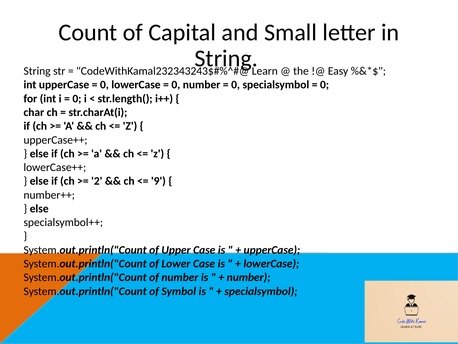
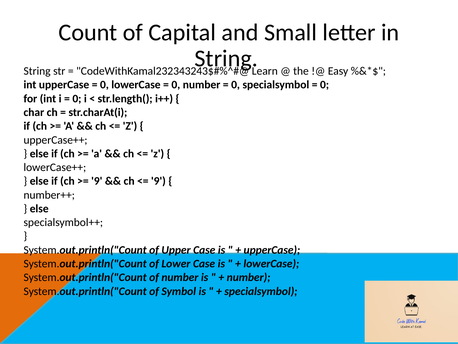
2: 2 -> 9 (97, 181)
